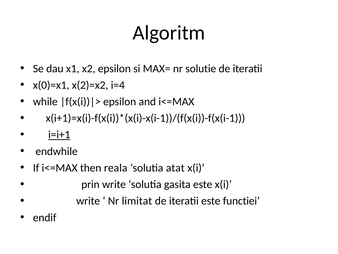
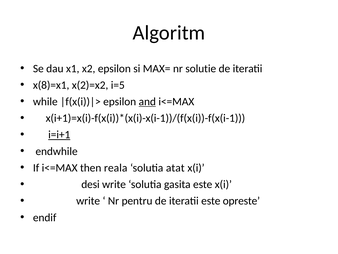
x(0)=x1: x(0)=x1 -> x(8)=x1 (51, 85)
i=4: i=4 -> i=5 (118, 85)
and underline: none -> present (147, 101)
prin: prin -> desi (90, 184)
limitat: limitat -> pentru (137, 201)
functiei: functiei -> opreste (241, 201)
